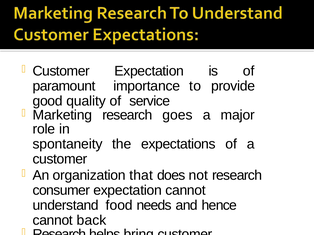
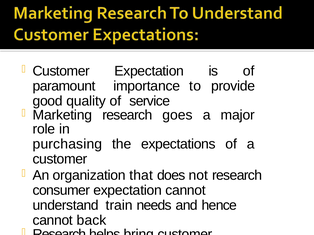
spontaneity: spontaneity -> purchasing (67, 144)
food: food -> train (119, 206)
